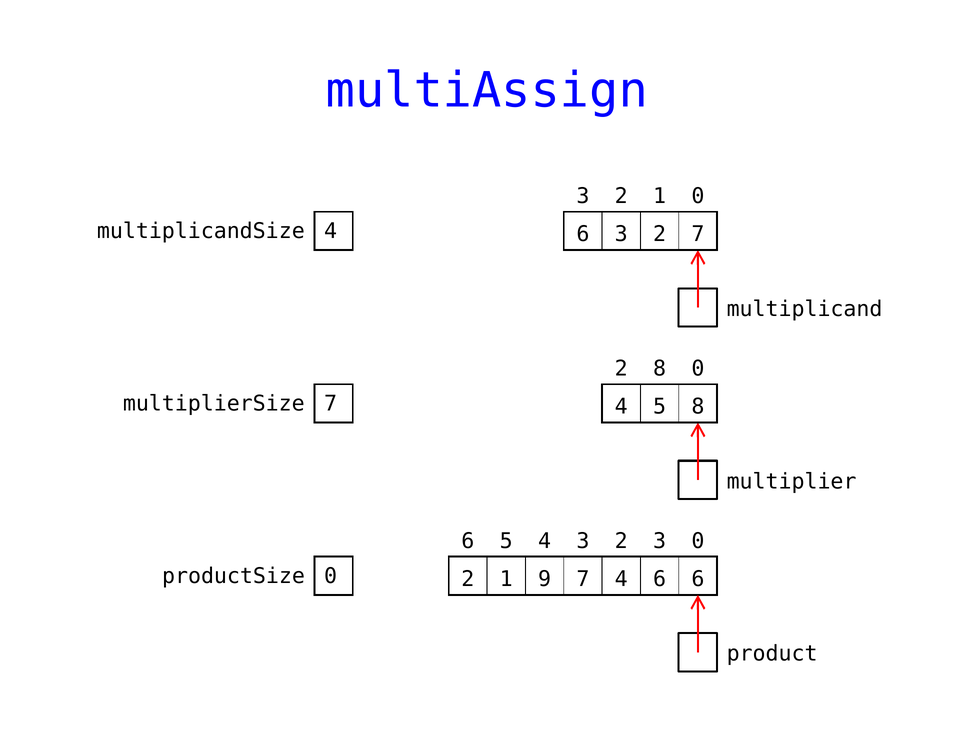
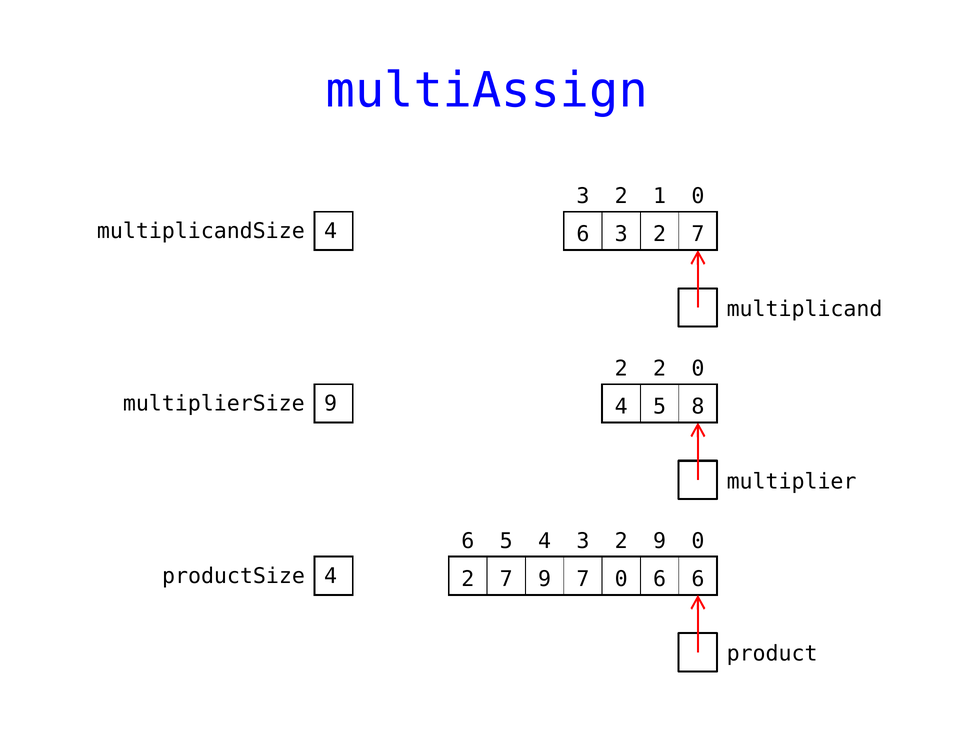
2 8: 8 -> 2 (660, 369)
multiplierSize 7: 7 -> 9 (331, 404)
2 3: 3 -> 9 (660, 541)
productSize 0: 0 -> 4 (331, 576)
1: 1 -> 7 (506, 580)
7 4: 4 -> 0 (621, 580)
